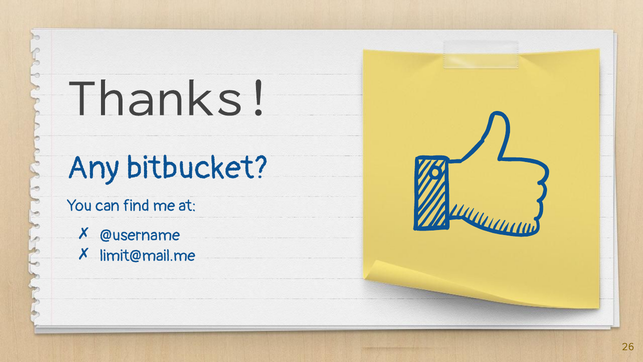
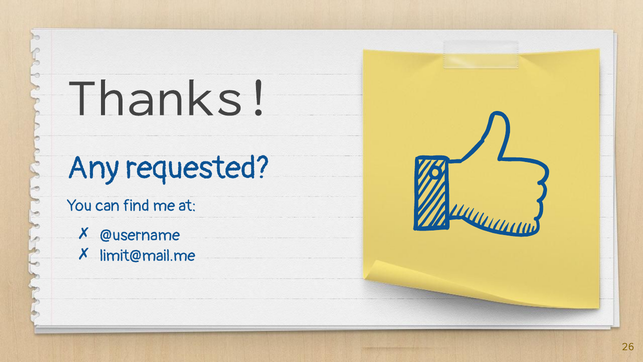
bitbucket: bitbucket -> requested (198, 168)
